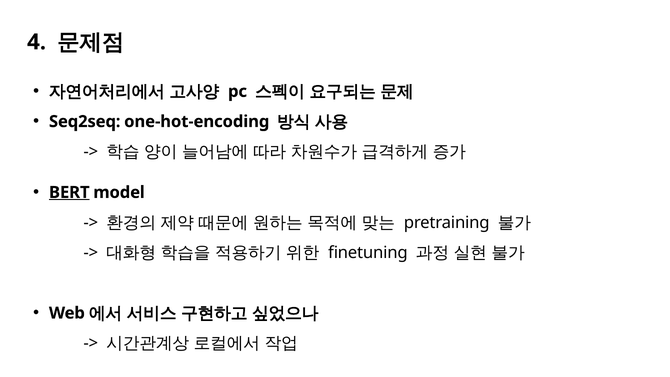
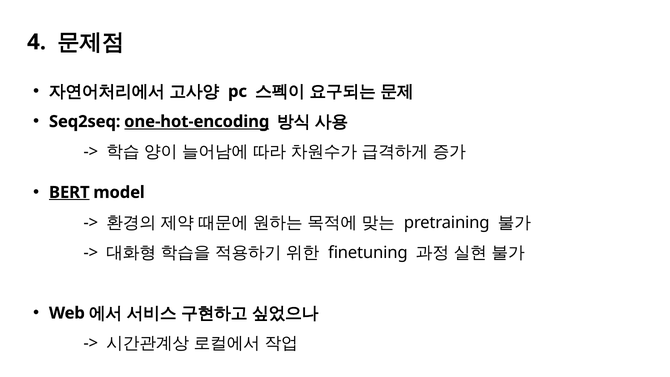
one-hot-encoding underline: none -> present (197, 122)
